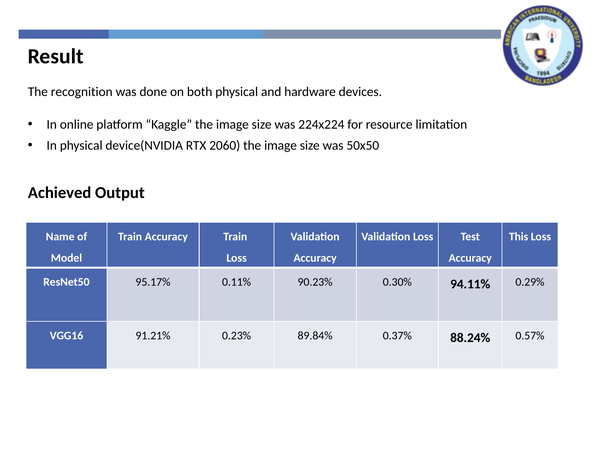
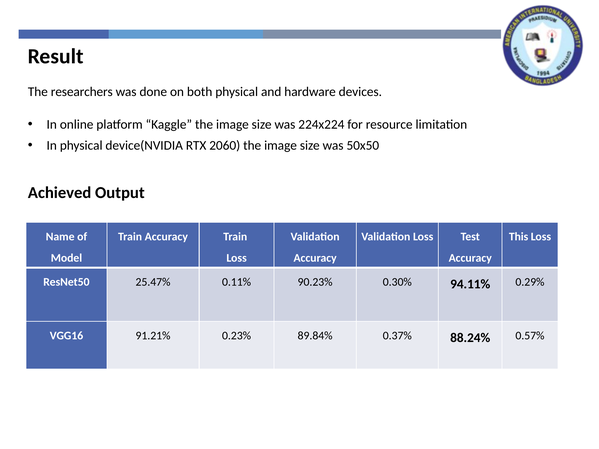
recognition: recognition -> researchers (82, 92)
95.17%: 95.17% -> 25.47% (153, 282)
